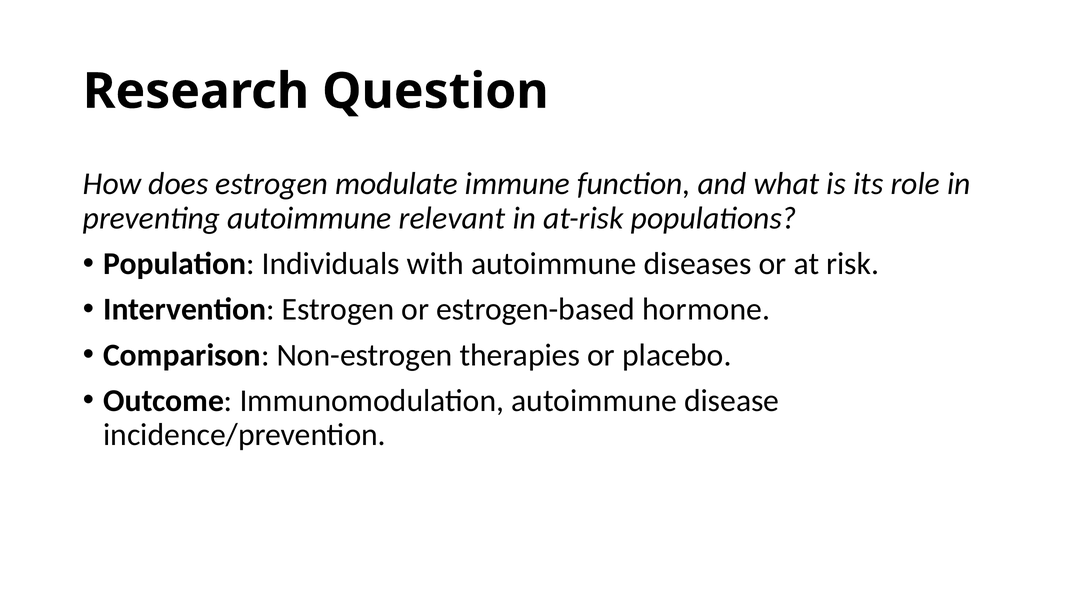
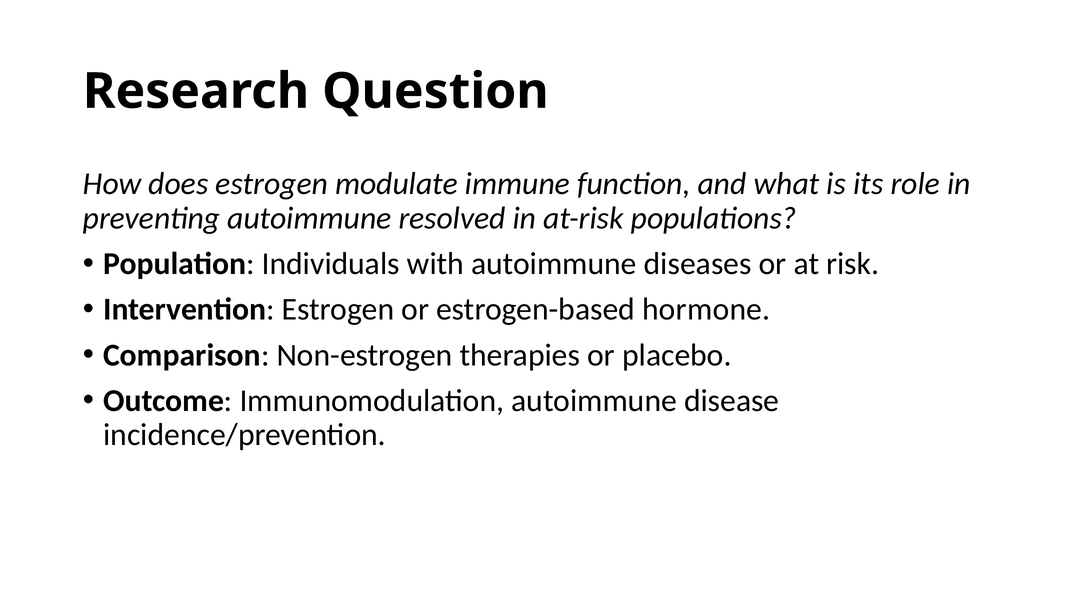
relevant: relevant -> resolved (452, 218)
